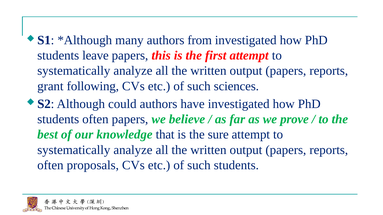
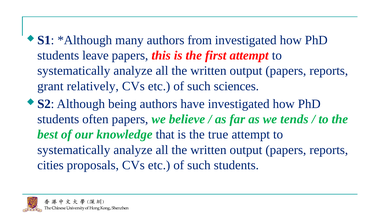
following: following -> relatively (93, 86)
could: could -> being (122, 104)
prove: prove -> tends (294, 119)
sure: sure -> true (218, 135)
often: often -> cities (50, 165)
